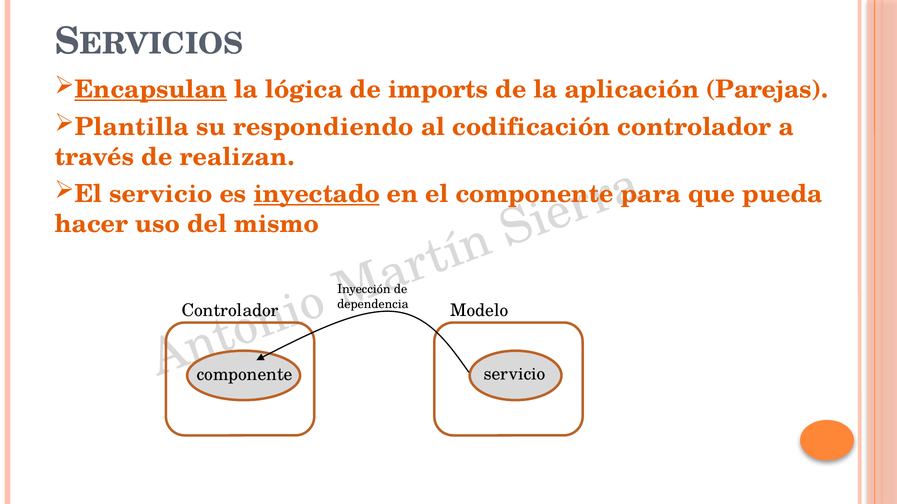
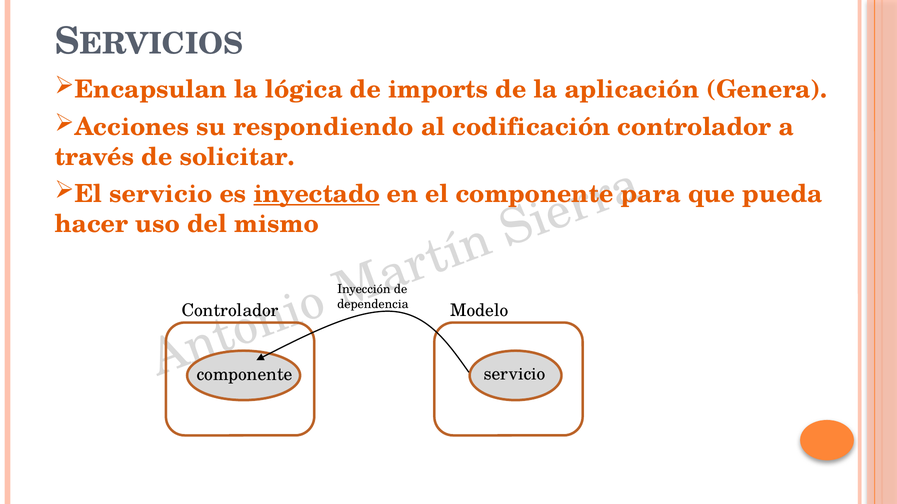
Encapsulan underline: present -> none (151, 90)
Parejas: Parejas -> Genera (767, 90)
Plantilla: Plantilla -> Acciones (132, 127)
realizan: realizan -> solicitar (237, 157)
